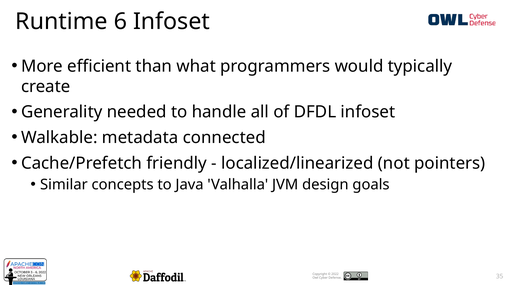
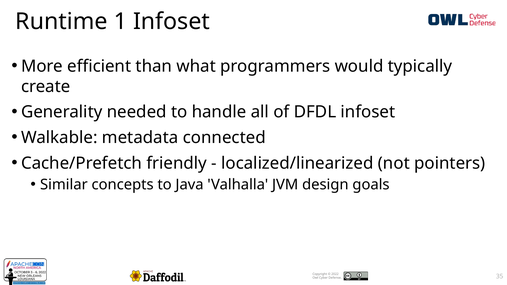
6: 6 -> 1 (120, 21)
